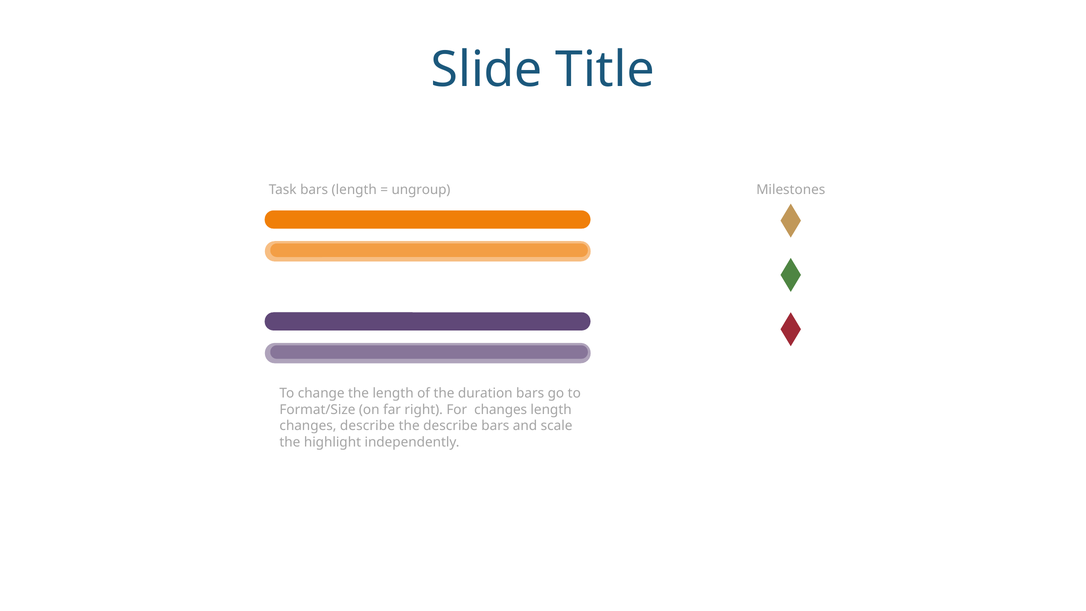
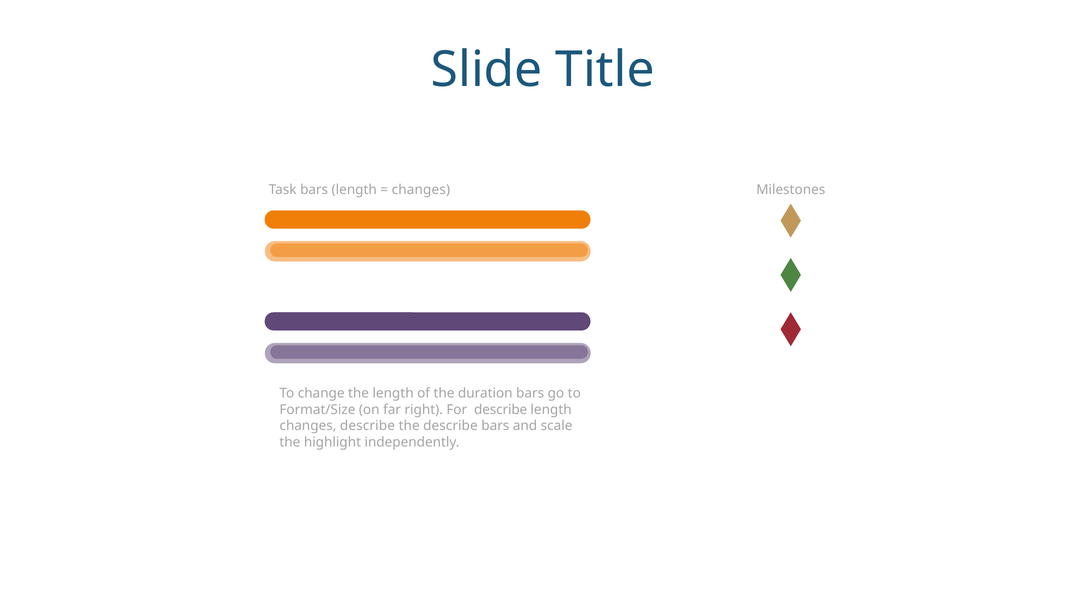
ungroup: ungroup -> changes (421, 190)
For changes: changes -> describe (501, 409)
